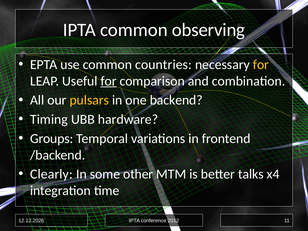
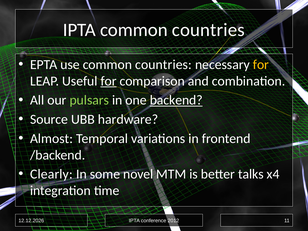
IPTA common observing: observing -> countries (208, 30)
pulsars colour: yellow -> light green (89, 100)
backend underline: none -> present (176, 100)
Timing: Timing -> Source (49, 119)
Groups: Groups -> Almost (52, 139)
other: other -> novel (138, 174)
